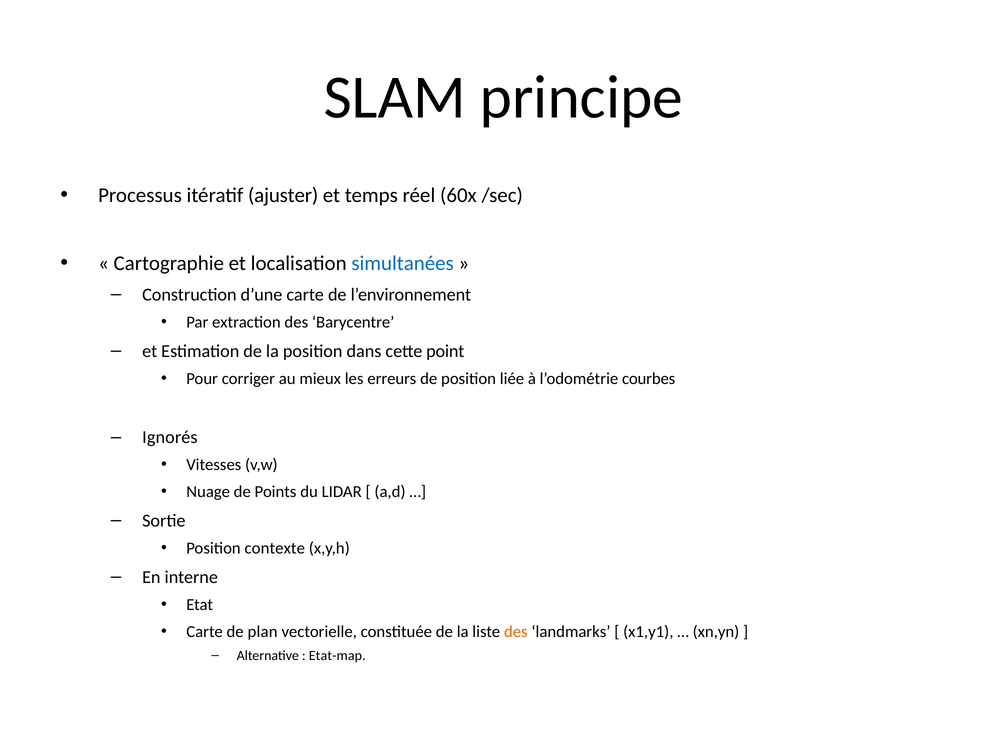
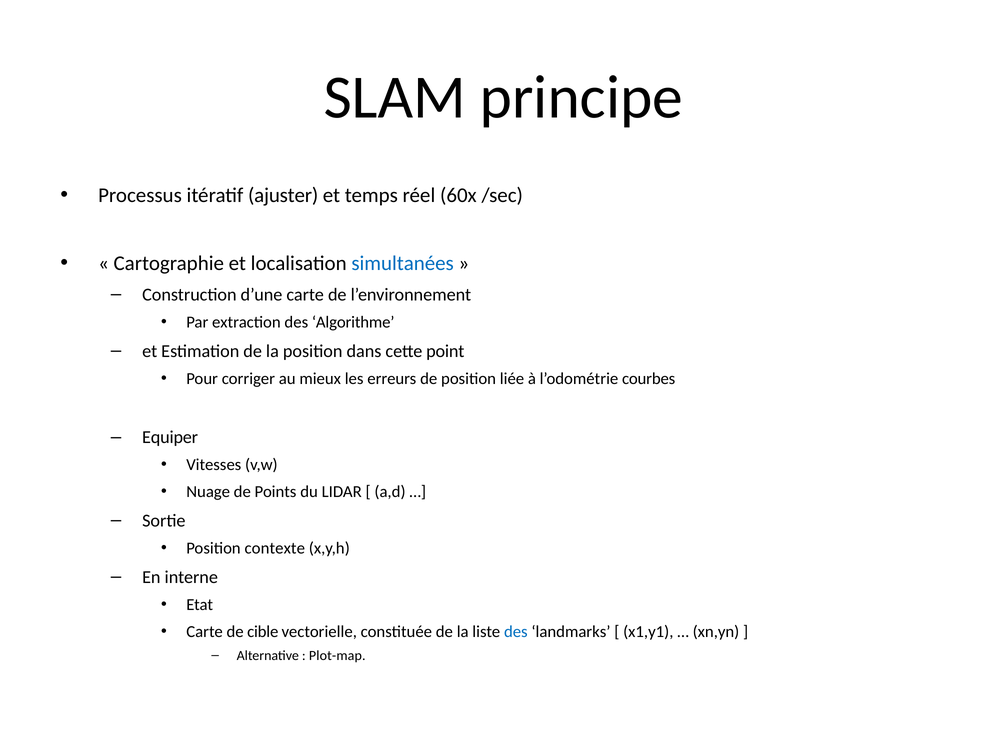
Barycentre: Barycentre -> Algorithme (353, 322)
Ignorés: Ignorés -> Equiper (170, 438)
plan: plan -> cible (263, 632)
des colour: orange -> blue (516, 632)
Etat-map: Etat-map -> Plot-map (337, 656)
